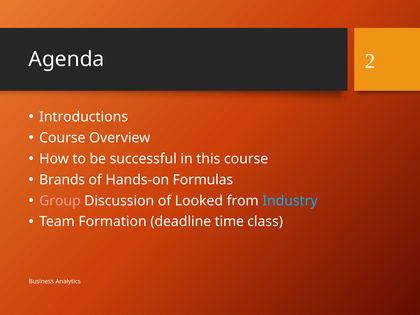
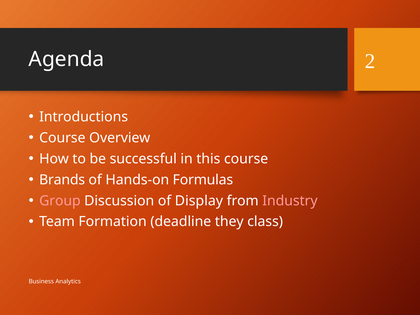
Looked: Looked -> Display (199, 201)
Industry colour: light blue -> pink (290, 201)
time: time -> they (229, 222)
